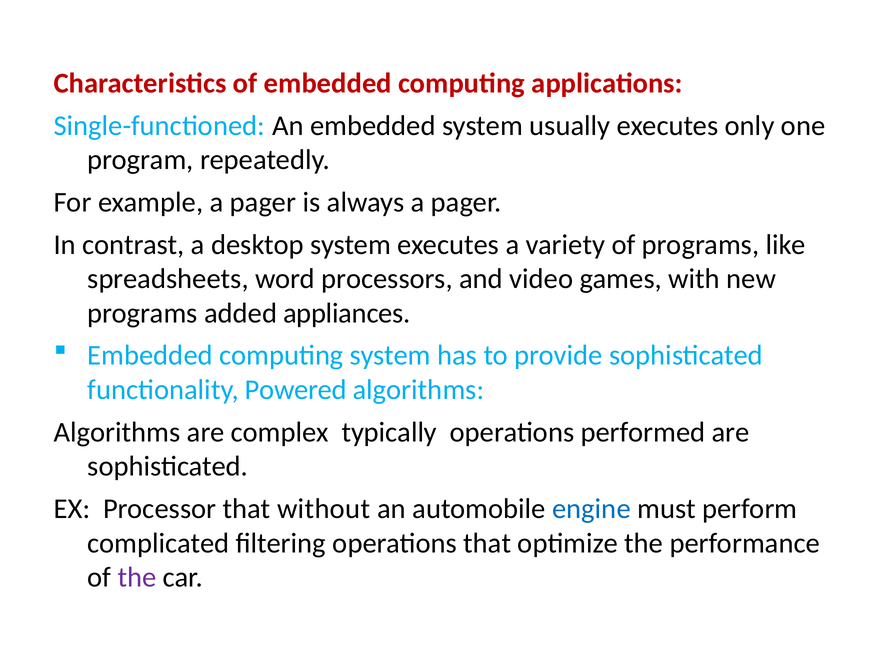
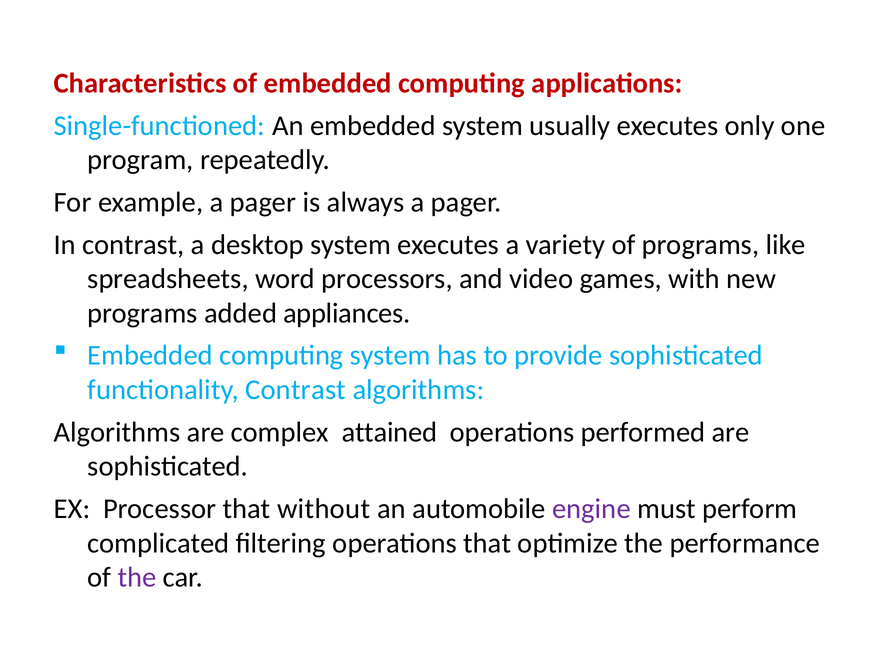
functionality Powered: Powered -> Contrast (296, 390)
typically: typically -> attained (389, 432)
engine colour: blue -> purple (591, 509)
